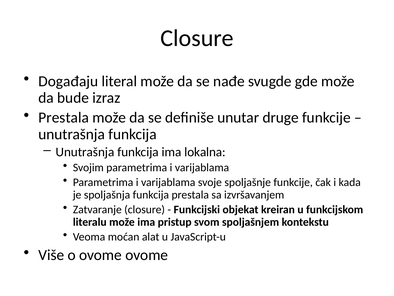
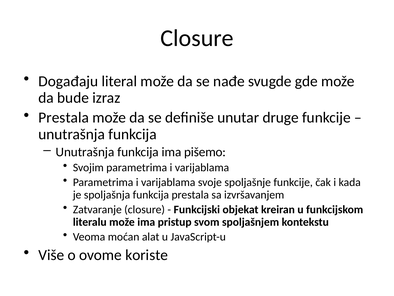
lokalna: lokalna -> pišemo (205, 152)
ovome ovome: ovome -> koriste (147, 255)
